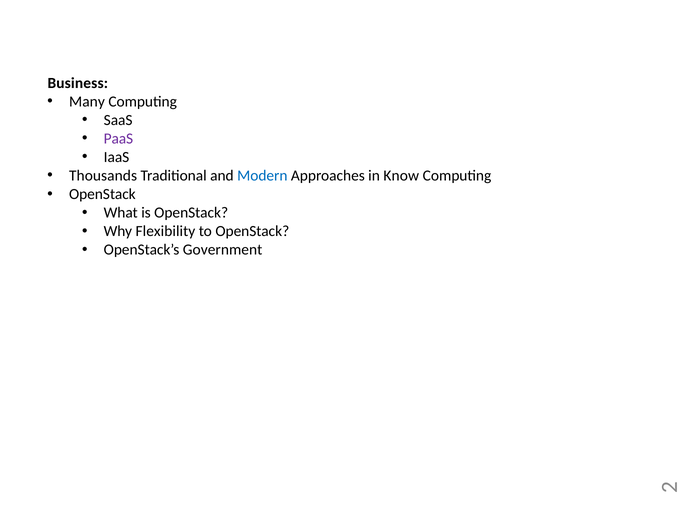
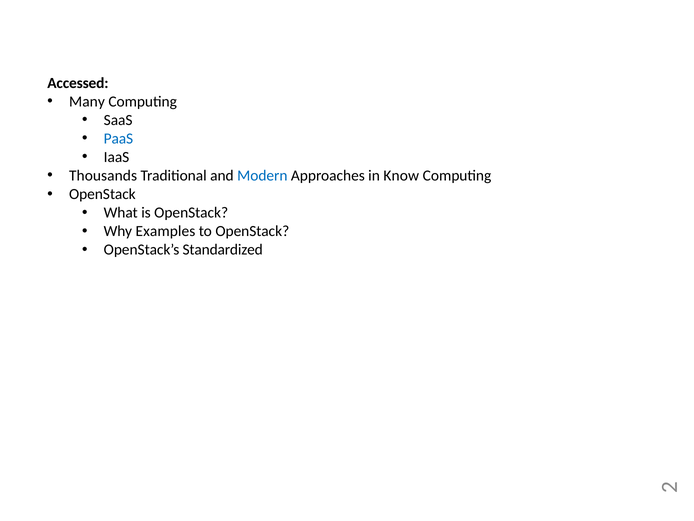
Business: Business -> Accessed (78, 83)
PaaS colour: purple -> blue (118, 139)
Flexibility: Flexibility -> Examples (165, 231)
Government: Government -> Standardized (223, 250)
